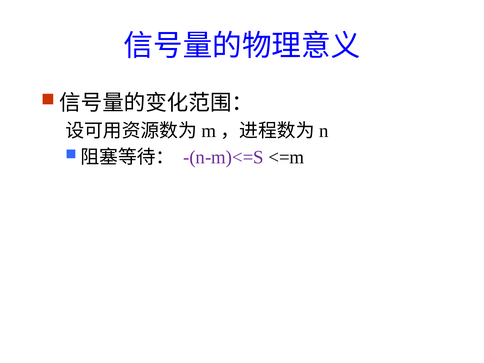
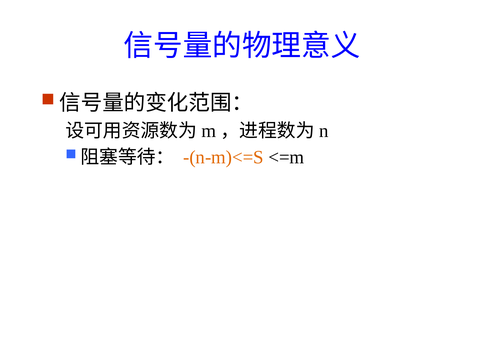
-(n-m)<=S colour: purple -> orange (223, 157)
